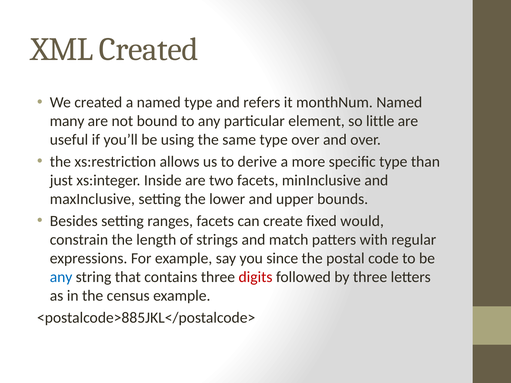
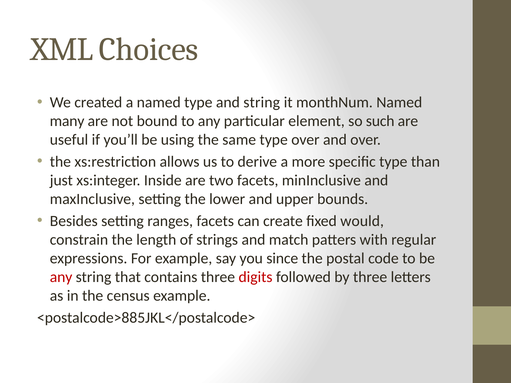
XML Created: Created -> Choices (149, 50)
and refers: refers -> string (262, 102)
little: little -> such (380, 121)
any colour: blue -> red (61, 277)
